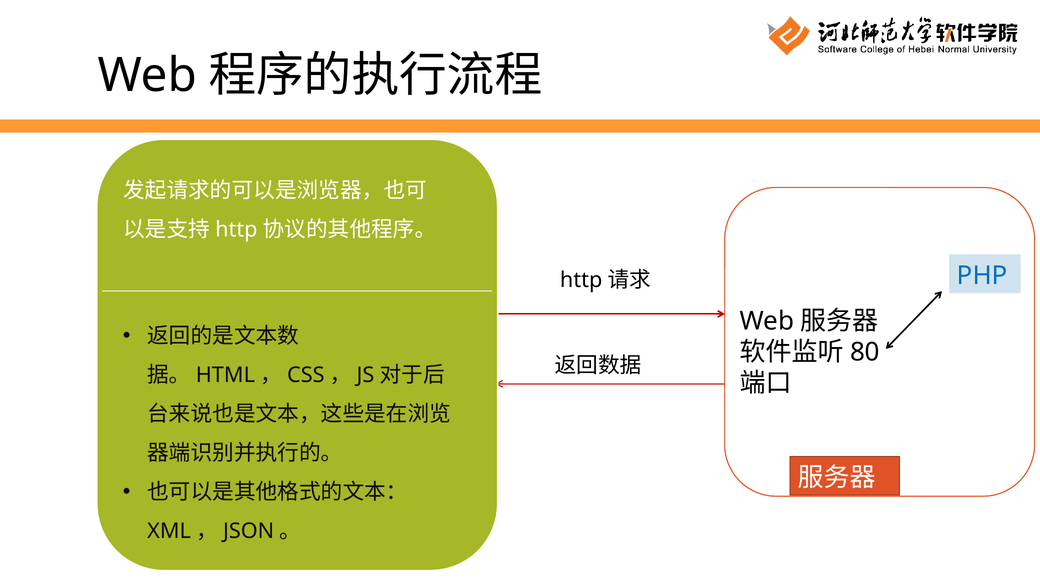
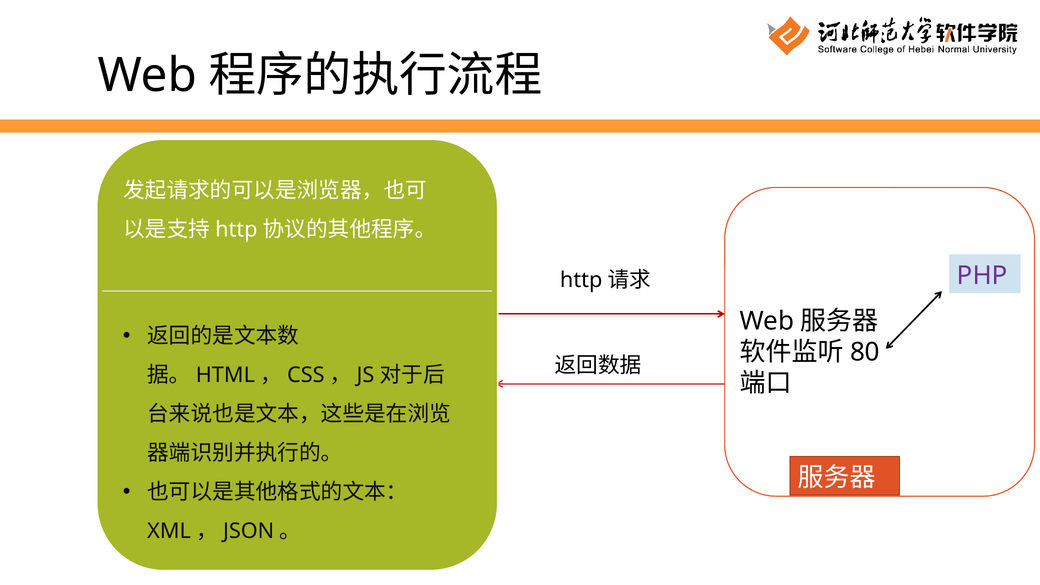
PHP colour: blue -> purple (982, 276)
